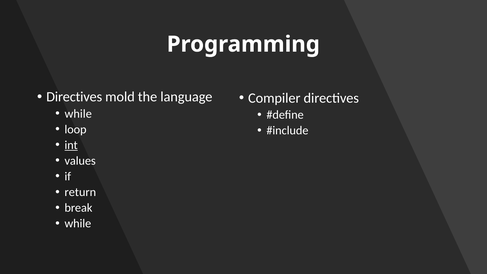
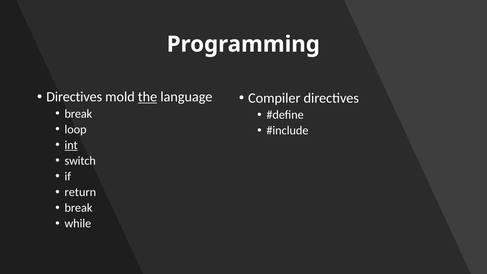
the underline: none -> present (148, 97)
while: while -> break (78, 114)
values: values -> switch (80, 161)
